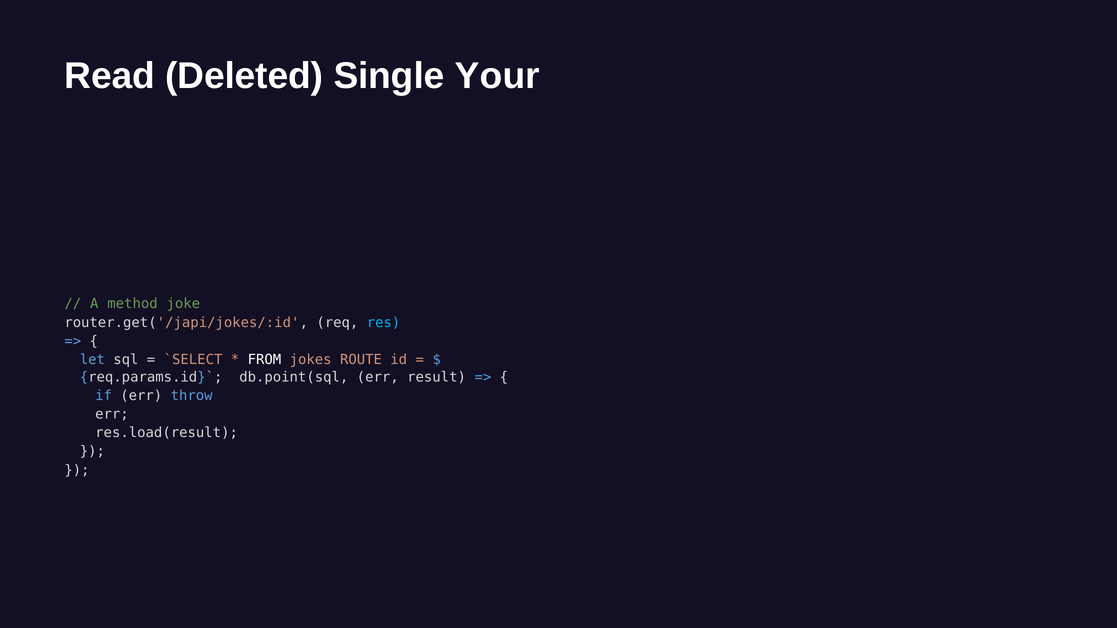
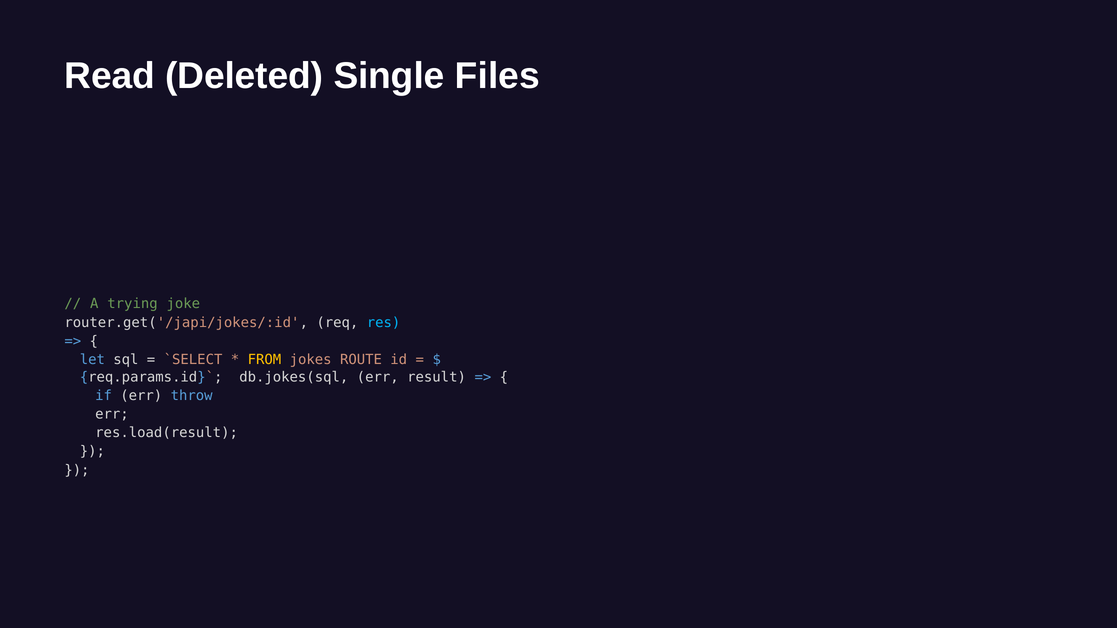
Your: Your -> Files (497, 76)
method: method -> trying (133, 304)
FROM colour: white -> yellow (264, 360)
db.point(sql: db.point(sql -> db.jokes(sql (294, 377)
